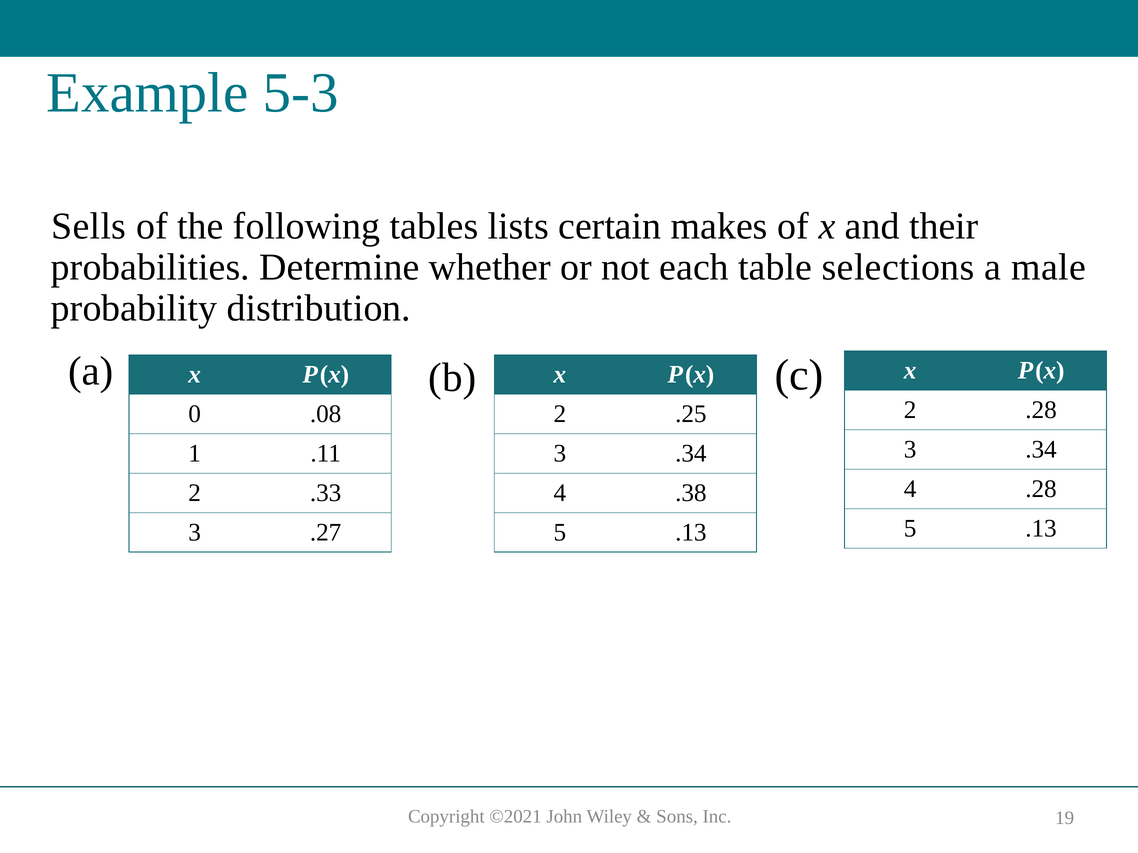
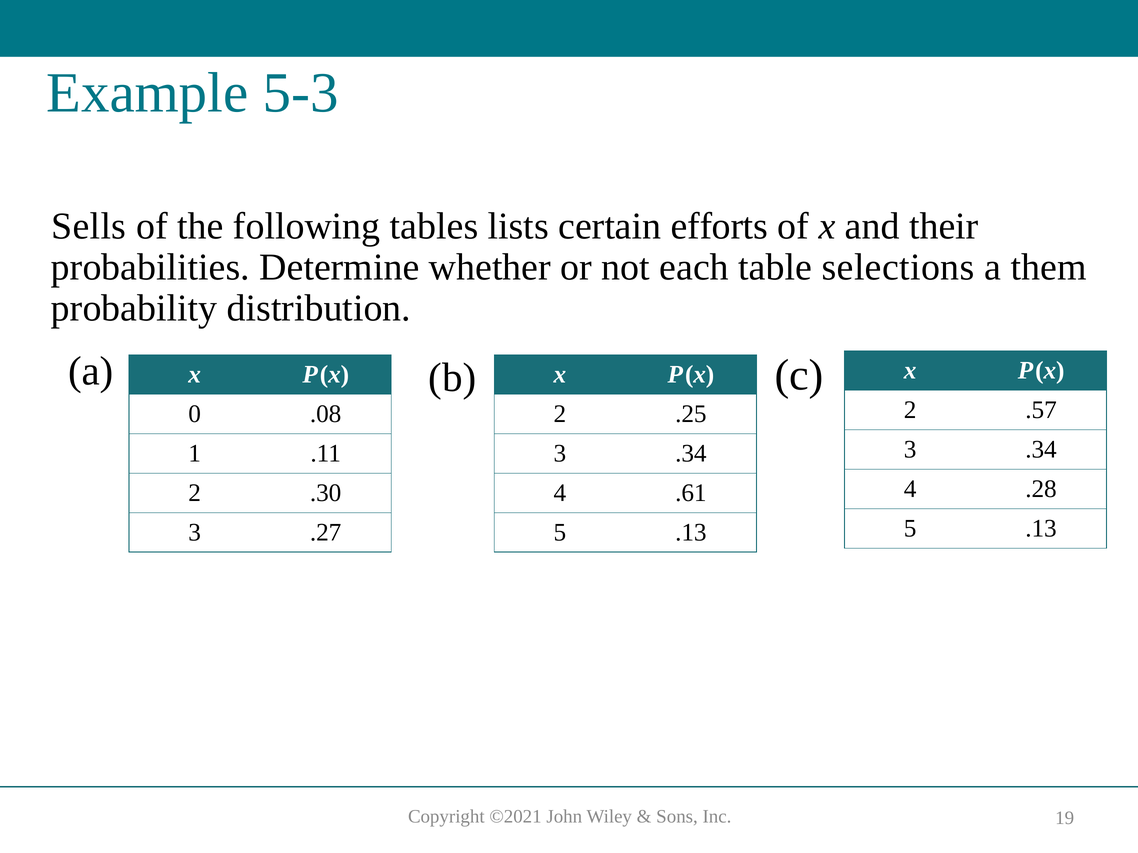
makes: makes -> efforts (719, 226)
male: male -> them (1049, 267)
2 .28: .28 -> .57 (1041, 410)
.33: .33 -> .30 (326, 493)
.38: .38 -> .61 (691, 493)
